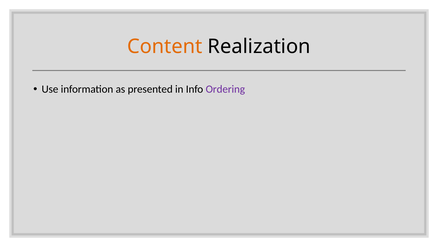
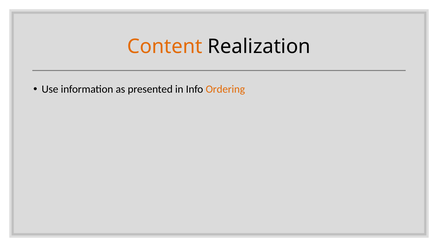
Ordering colour: purple -> orange (225, 89)
